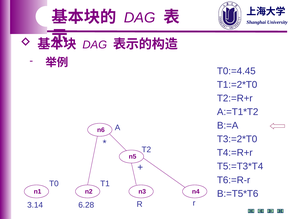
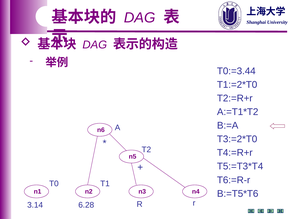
T0:=4.45: T0:=4.45 -> T0:=3.44 (236, 71)
